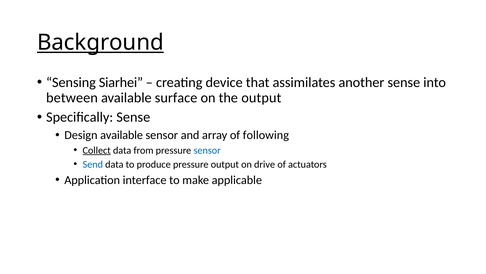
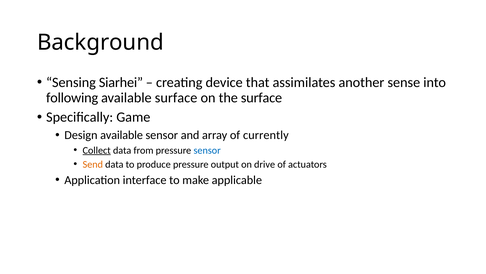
Background underline: present -> none (100, 43)
between: between -> following (72, 97)
the output: output -> surface (261, 97)
Specifically Sense: Sense -> Game (133, 117)
following: following -> currently (266, 135)
Send colour: blue -> orange (93, 164)
